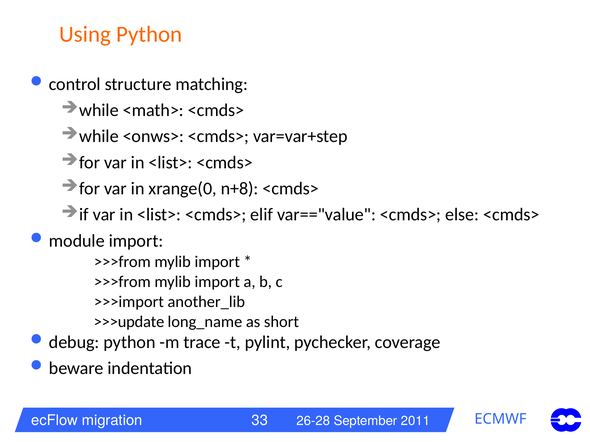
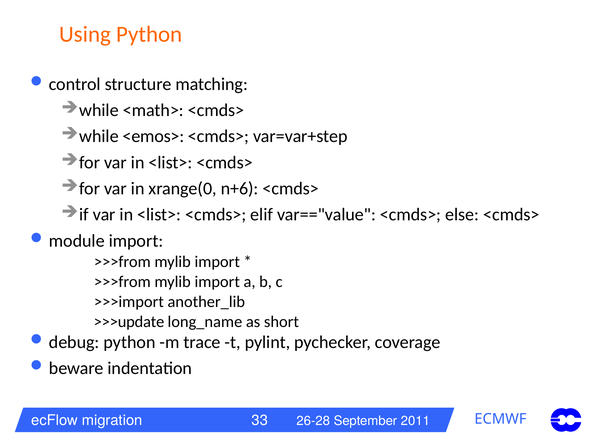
<onws>: <onws> -> <emos> (153, 136)
n+8: n+8 -> n+6 (240, 189)
